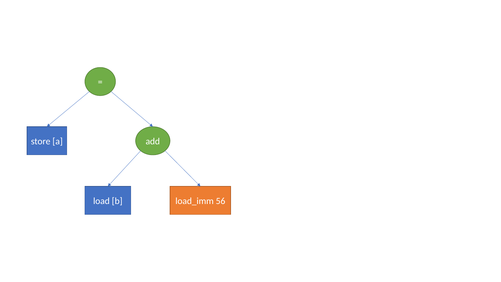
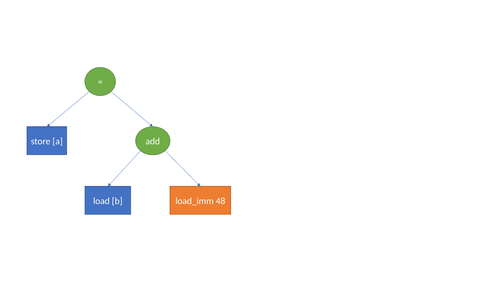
56: 56 -> 48 (221, 201)
